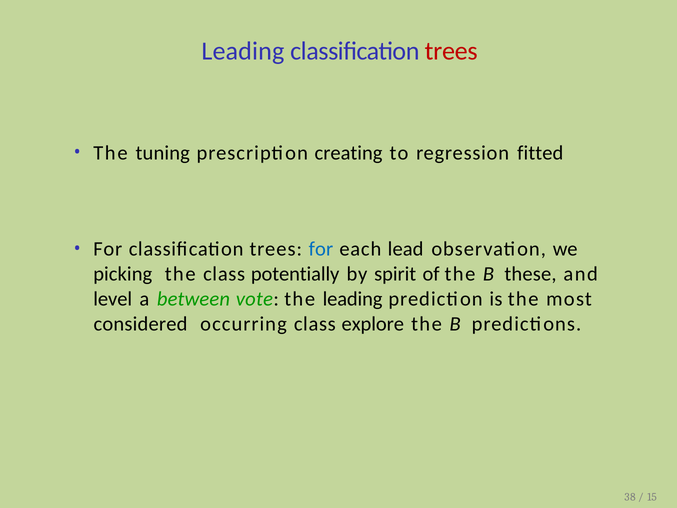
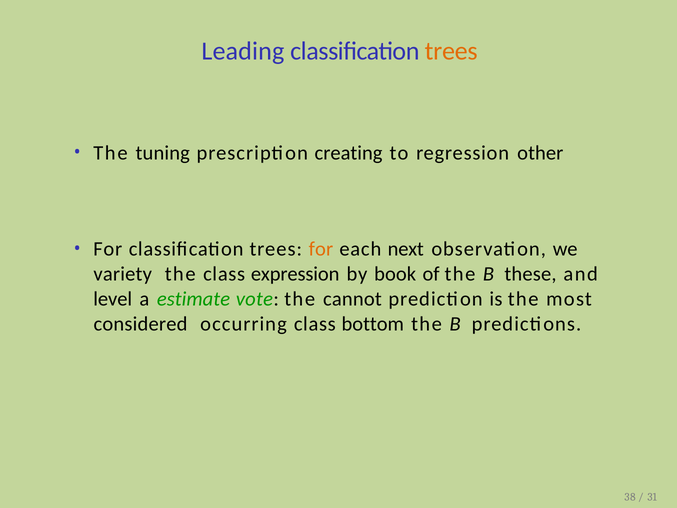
trees colour: red -> orange (451, 51)
fitted: fitted -> other (540, 153)
for colour: blue -> orange (321, 249)
lead: lead -> next (406, 249)
picking: picking -> variety (123, 274)
potentially: potentially -> expression (295, 274)
spirit: spirit -> book (395, 274)
between: between -> estimate (193, 299)
the leading: leading -> cannot (352, 299)
explore: explore -> bottom (373, 324)
15: 15 -> 31 (652, 497)
